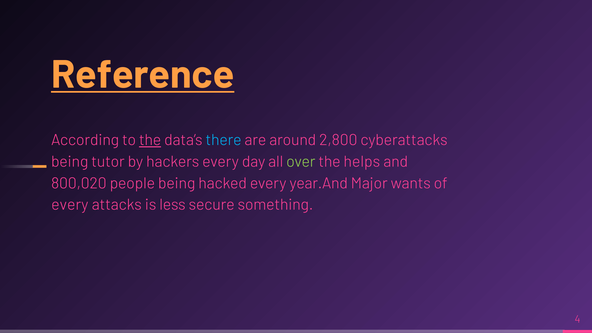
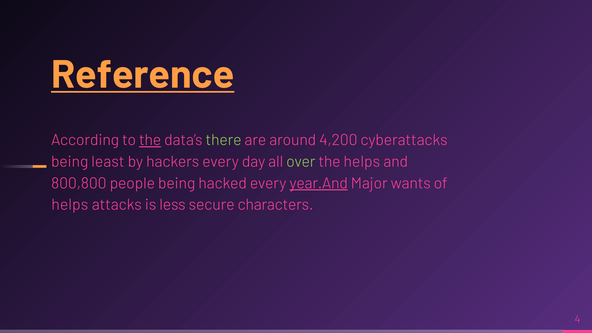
there colour: light blue -> light green (224, 140)
2,800: 2,800 -> 4,200 (338, 140)
tutor: tutor -> least (108, 162)
800,020: 800,020 -> 800,800 (79, 183)
year.And underline: none -> present (319, 183)
every: every -> helps (70, 205)
something: something -> characters (275, 205)
